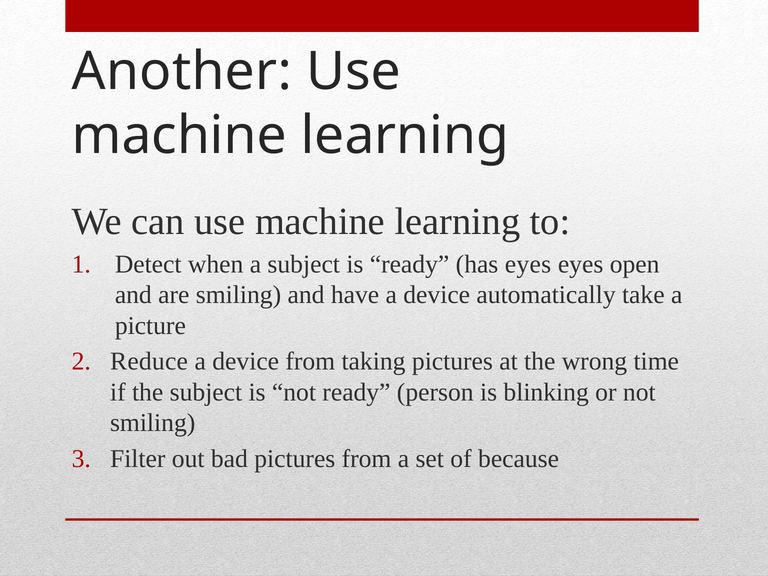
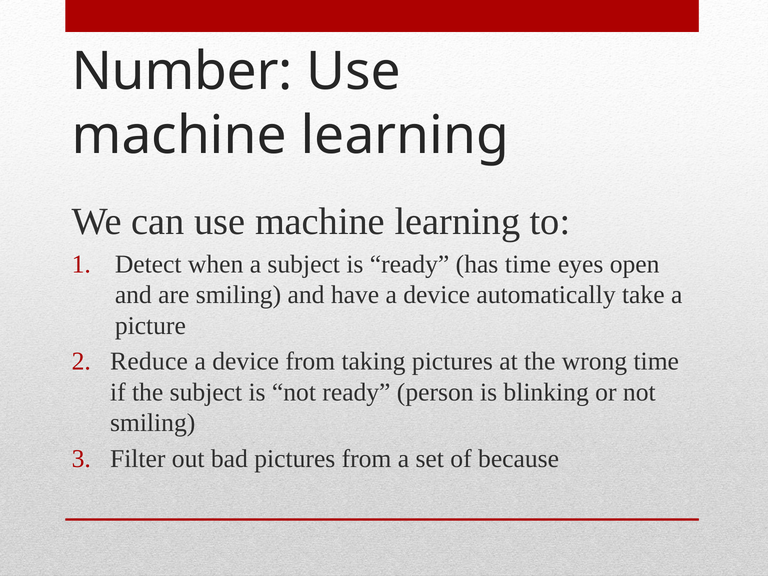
Another: Another -> Number (182, 72)
has eyes: eyes -> time (528, 264)
